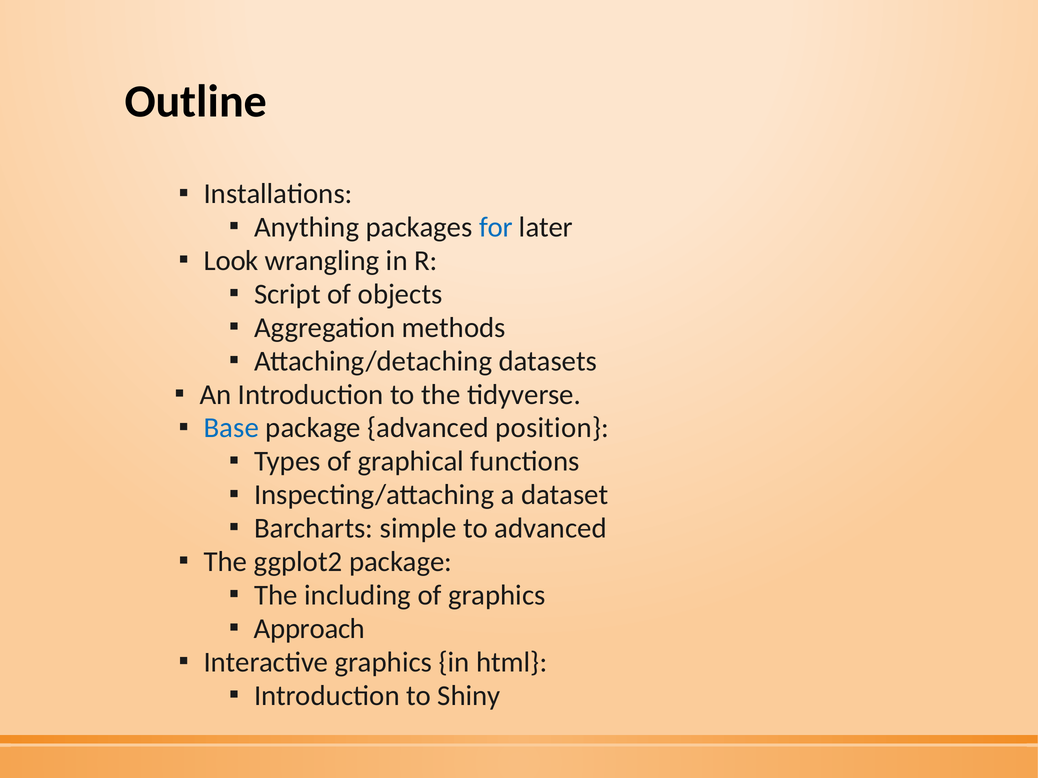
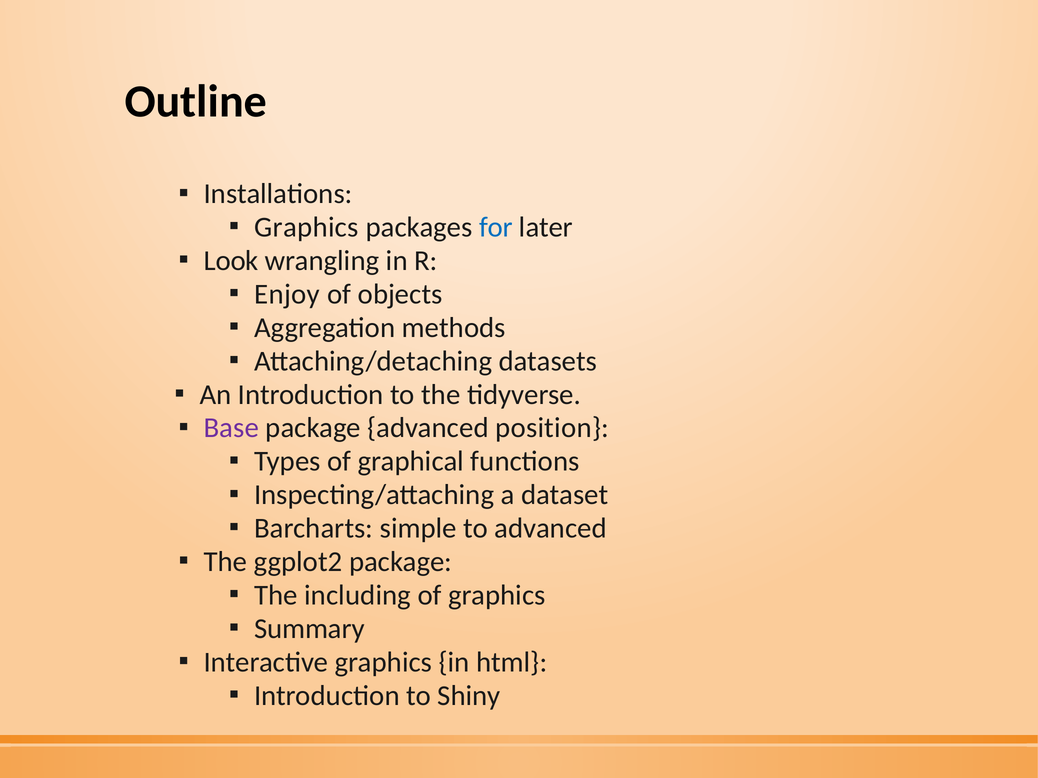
Anything: Anything -> Graphics (307, 227)
Script: Script -> Enjoy (287, 294)
Base colour: blue -> purple (231, 428)
Approach: Approach -> Summary (309, 629)
